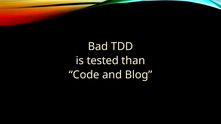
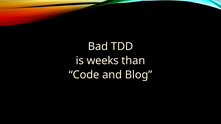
tested: tested -> weeks (103, 61)
